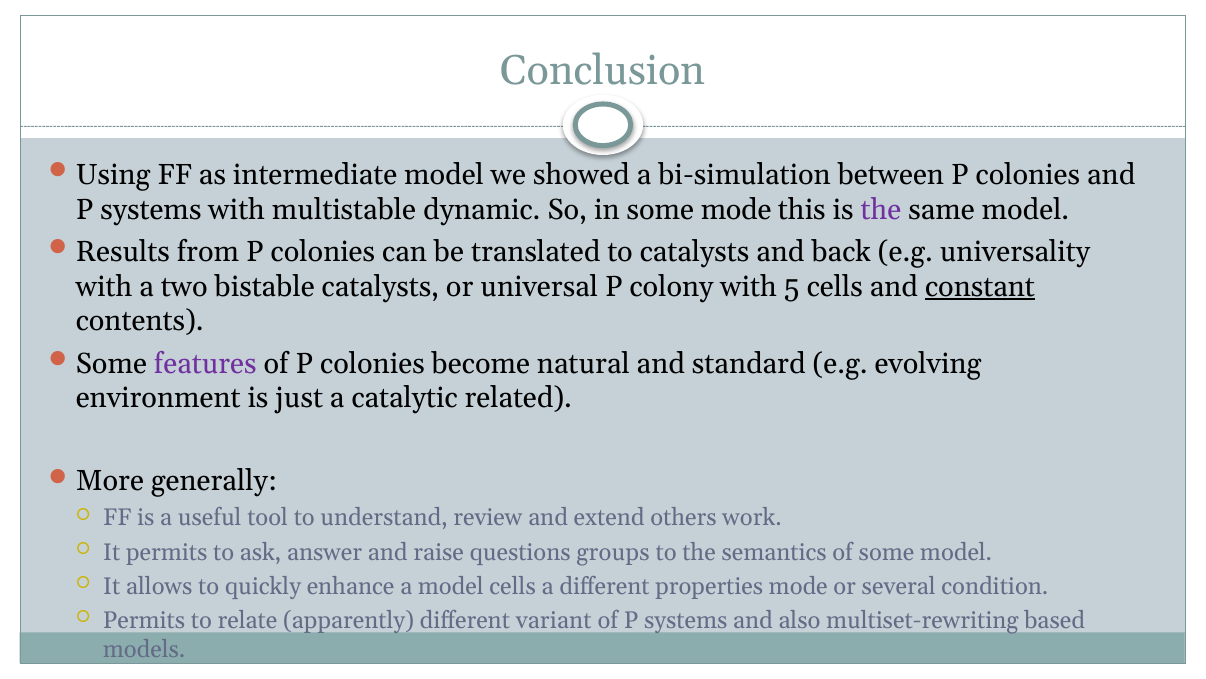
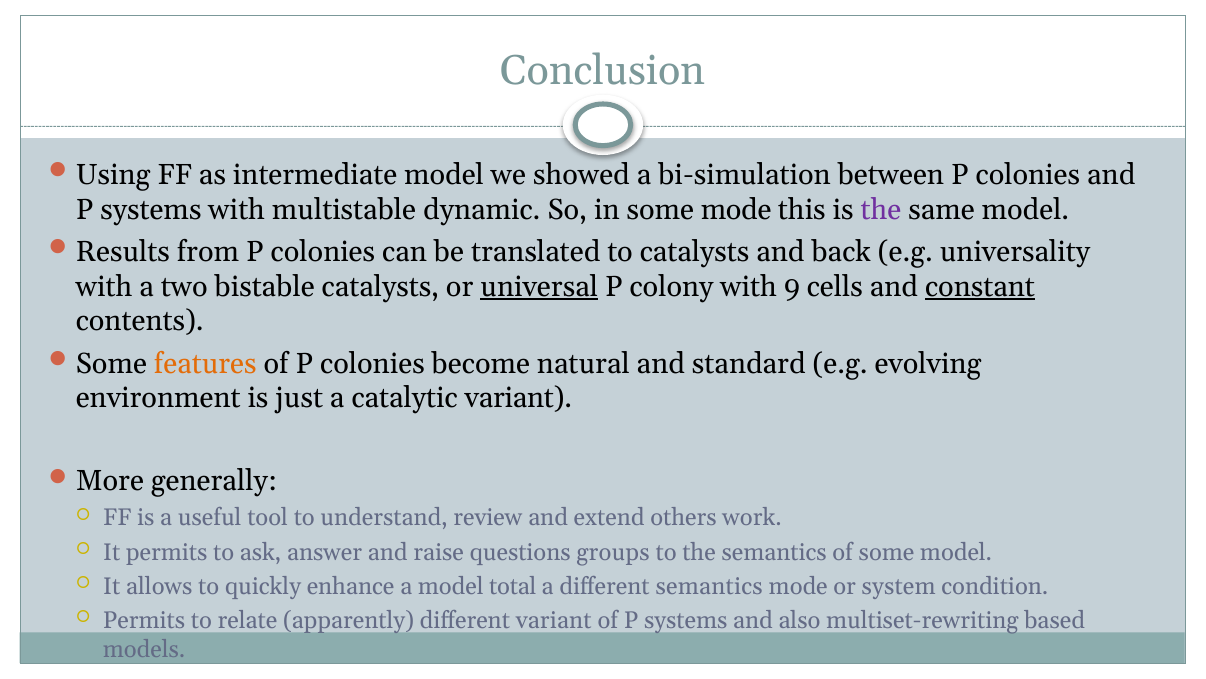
universal underline: none -> present (539, 286)
5: 5 -> 9 (792, 286)
features colour: purple -> orange (205, 363)
catalytic related: related -> variant (518, 398)
model cells: cells -> total (513, 586)
different properties: properties -> semantics (709, 586)
several: several -> system (899, 586)
